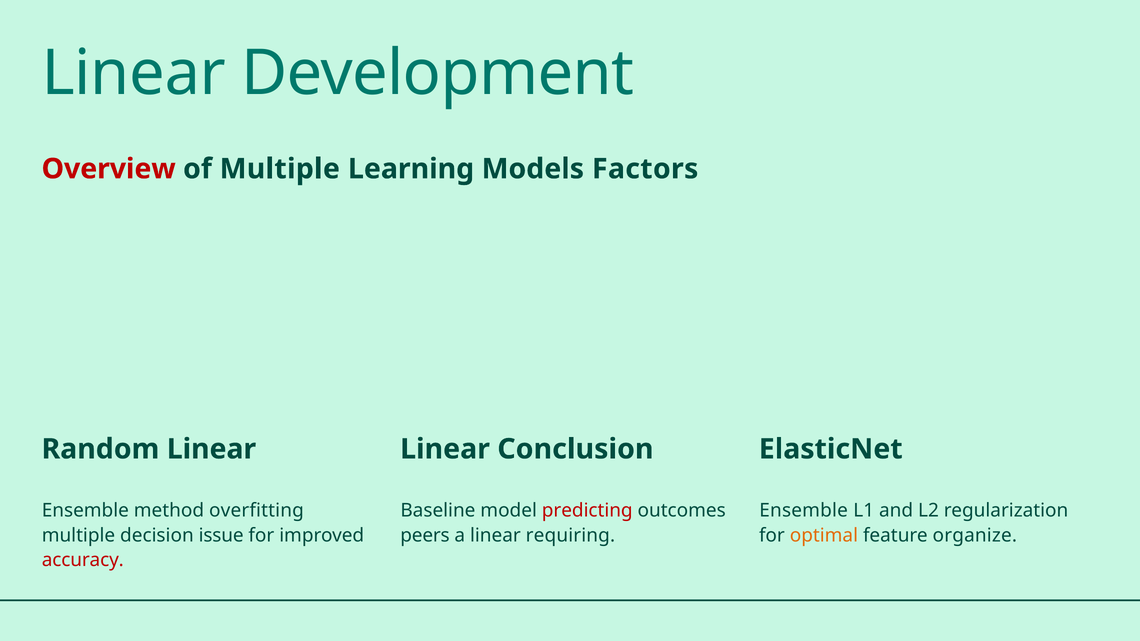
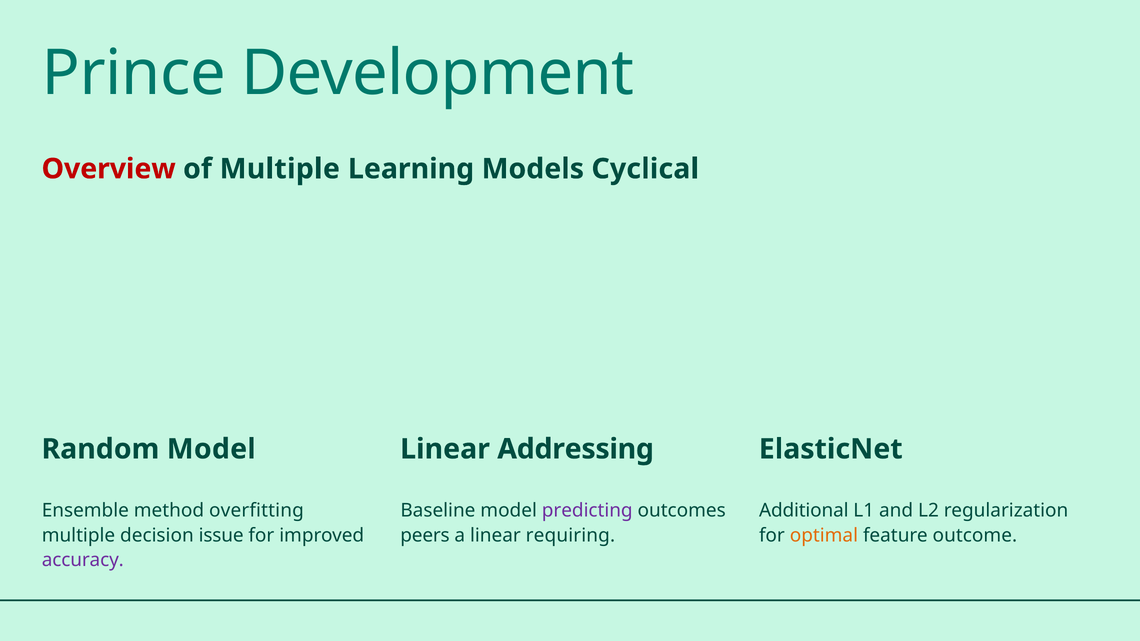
Linear: Linear -> Prince (134, 74)
Factors: Factors -> Cyclical (645, 169)
Random Linear: Linear -> Model (211, 449)
Conclusion: Conclusion -> Addressing (576, 449)
predicting colour: red -> purple (587, 511)
Ensemble: Ensemble -> Additional (804, 511)
organize: organize -> outcome (975, 536)
accuracy colour: red -> purple (83, 560)
